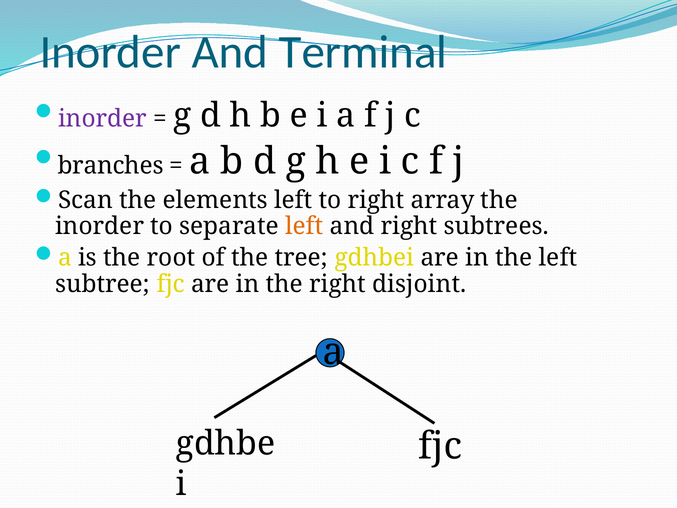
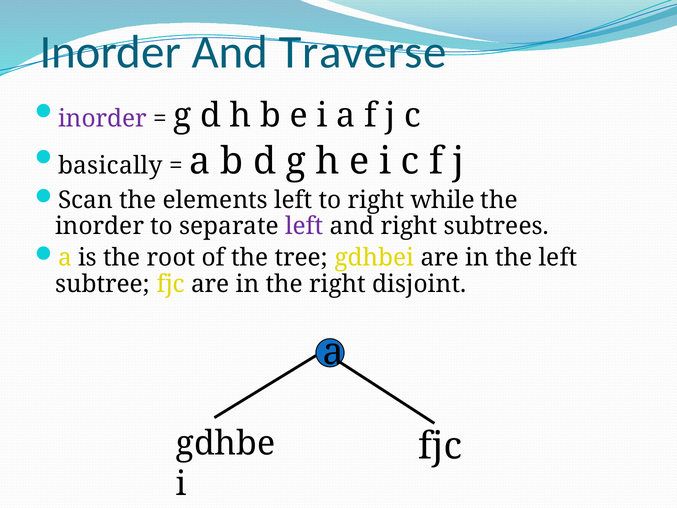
Terminal: Terminal -> Traverse (363, 52)
branches: branches -> basically (110, 166)
array: array -> while (443, 200)
left colour: orange -> purple (304, 226)
